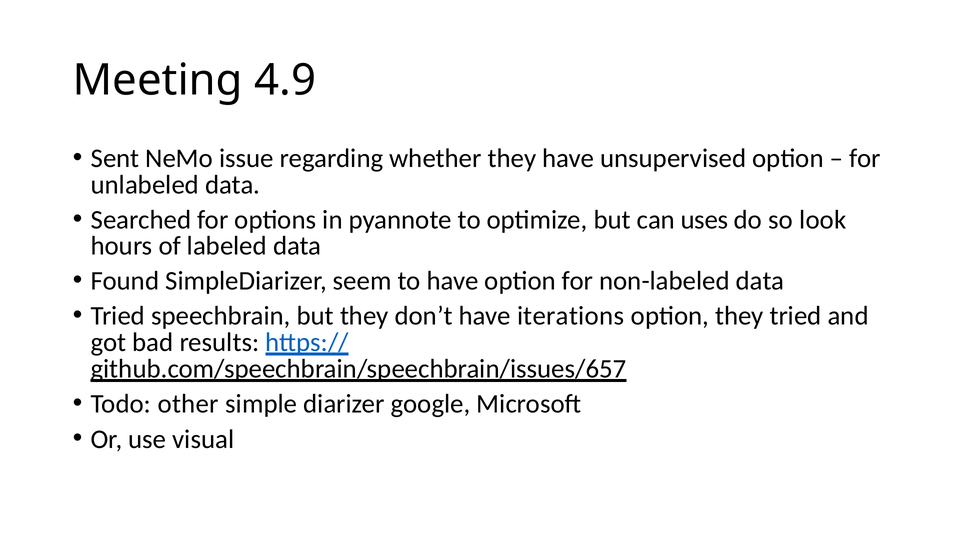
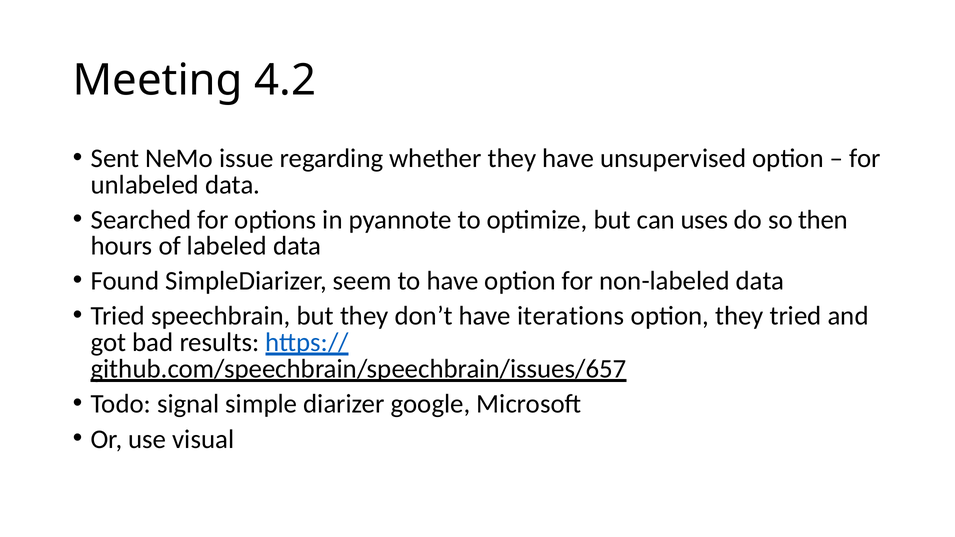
4.9: 4.9 -> 4.2 (285, 80)
look: look -> then (823, 220)
other: other -> signal (188, 404)
